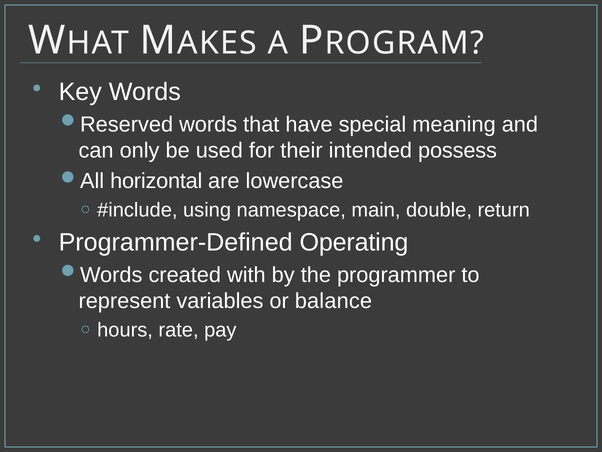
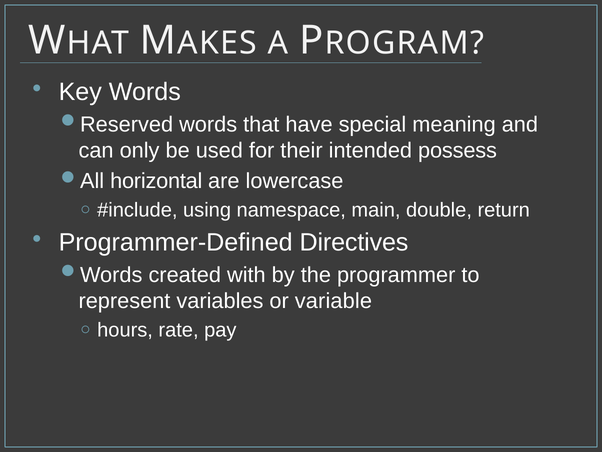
Operating: Operating -> Directives (354, 242)
balance: balance -> variable (333, 301)
